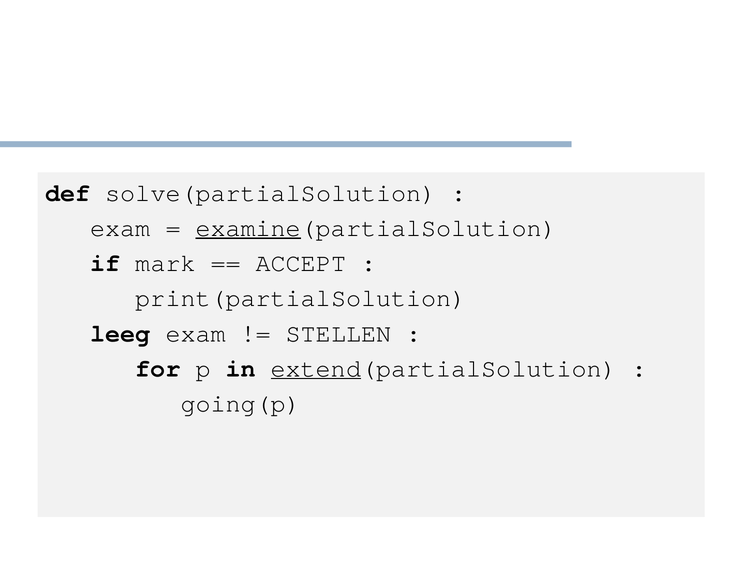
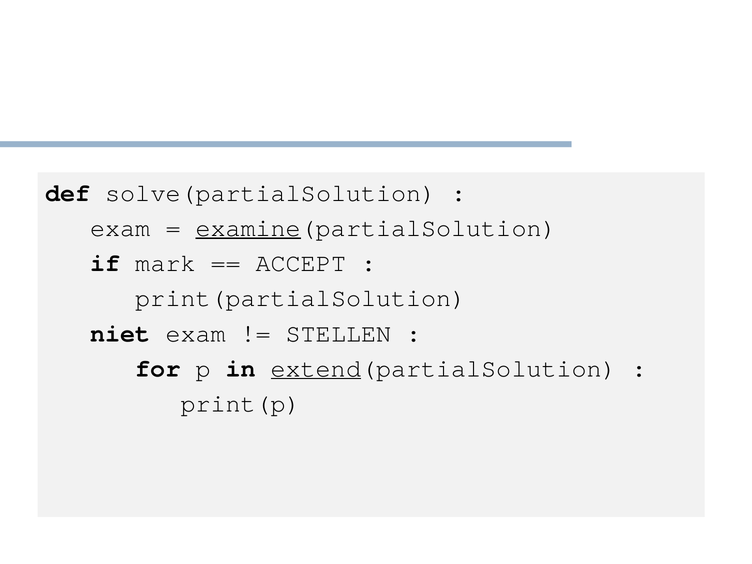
leeg: leeg -> niet (120, 333)
going(p: going(p -> print(p (241, 403)
